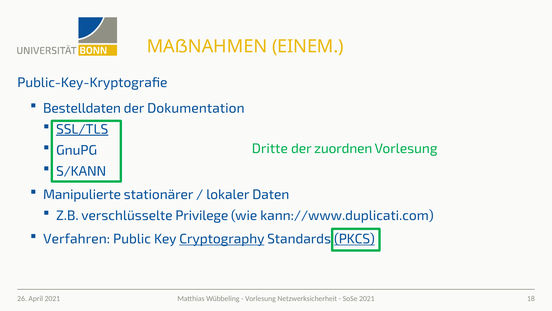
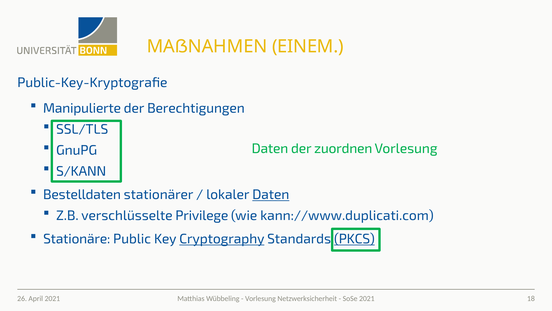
Bestelldaten: Bestelldaten -> Manipulierte (82, 108)
Dokumentation: Dokumentation -> Berechtigungen (196, 108)
SSL/TLS underline: present -> none (82, 129)
Dritte: Dritte -> Daten (270, 148)
Manipulierte: Manipulierte -> Bestelldaten (82, 194)
Daten underline: none -> present (271, 194)
Verfahren: Verfahren -> Stationäre (77, 239)
